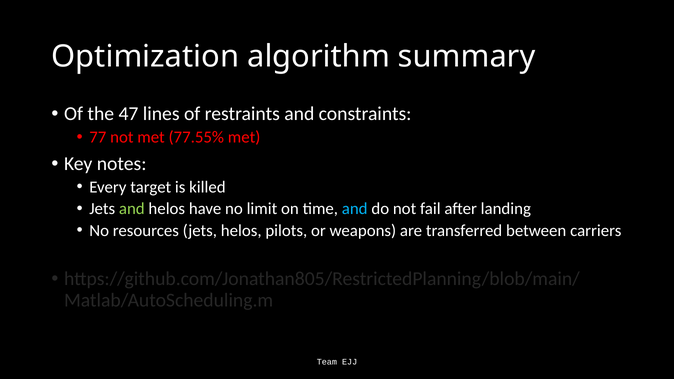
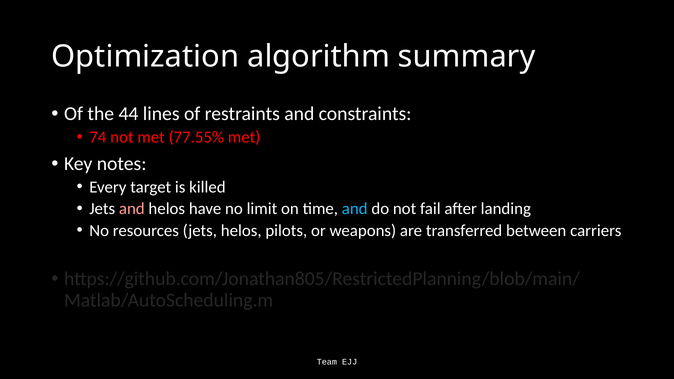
47: 47 -> 44 (128, 114)
77: 77 -> 74 (98, 137)
and colour: light green -> pink (132, 209)
